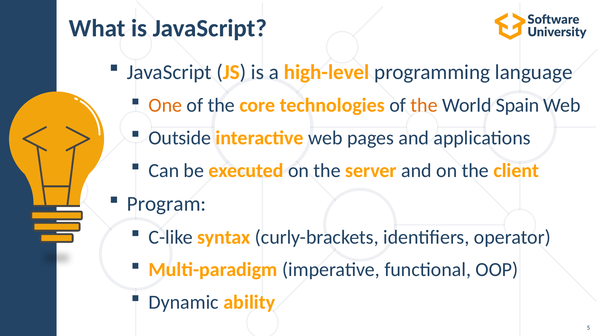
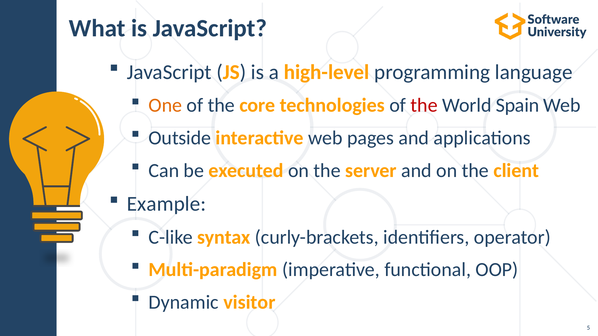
the colour: orange -> red (424, 105)
Program: Program -> Example (166, 204)
ability: ability -> visitor (249, 303)
